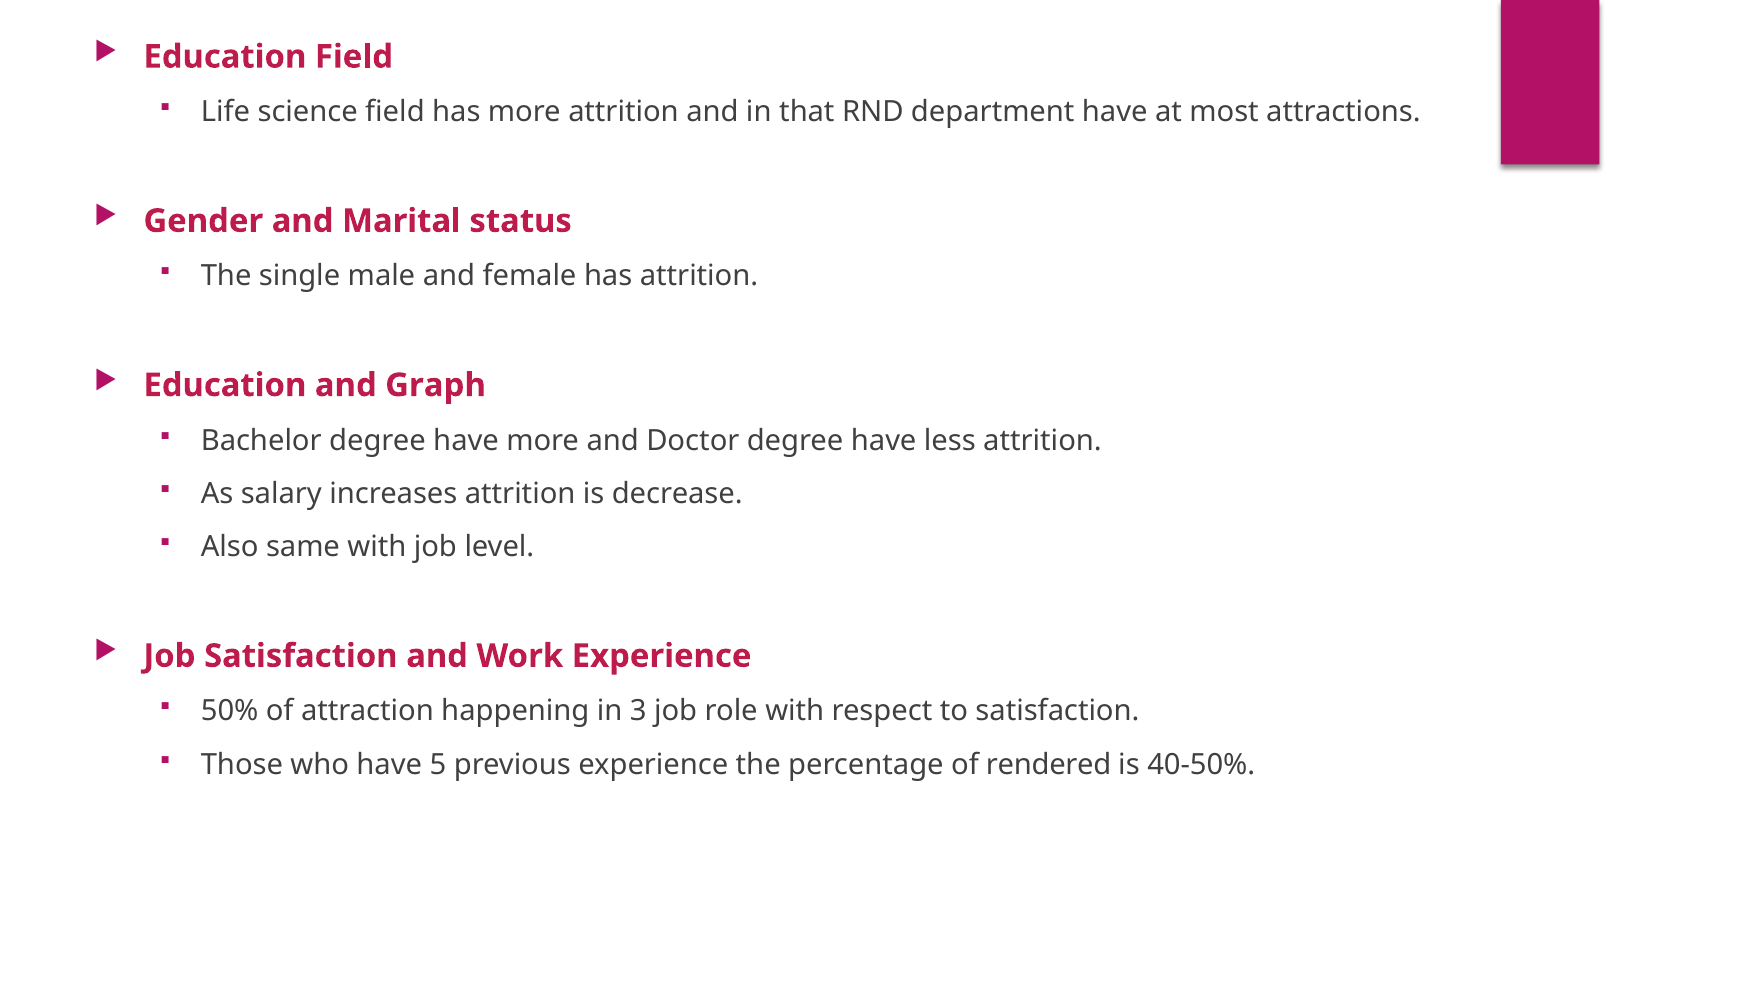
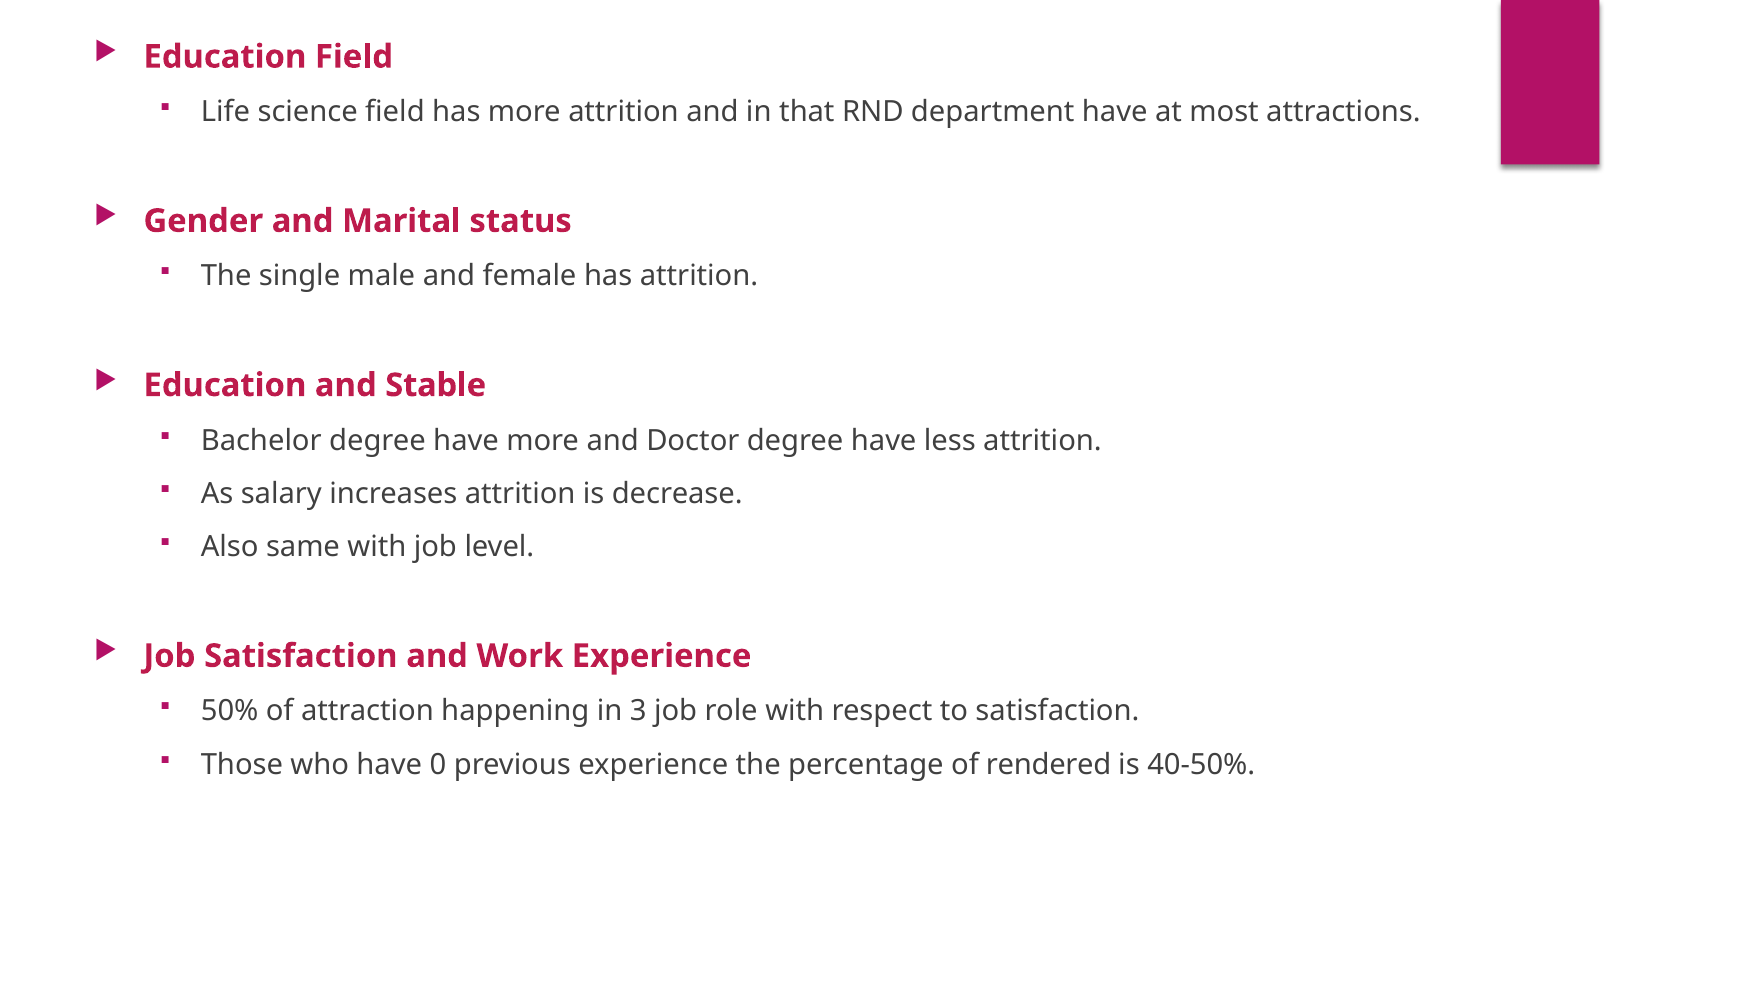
Graph: Graph -> Stable (436, 385)
5: 5 -> 0 (438, 765)
